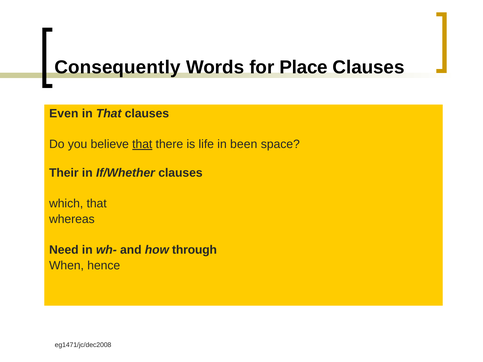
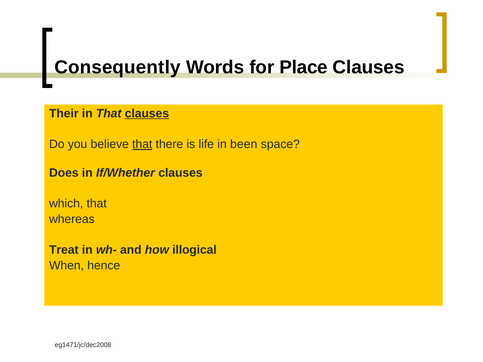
Even: Even -> Their (64, 114)
clauses underline: none -> present (147, 114)
Their: Their -> Does (64, 173)
Need: Need -> Treat (64, 250)
through: through -> illogical (194, 250)
